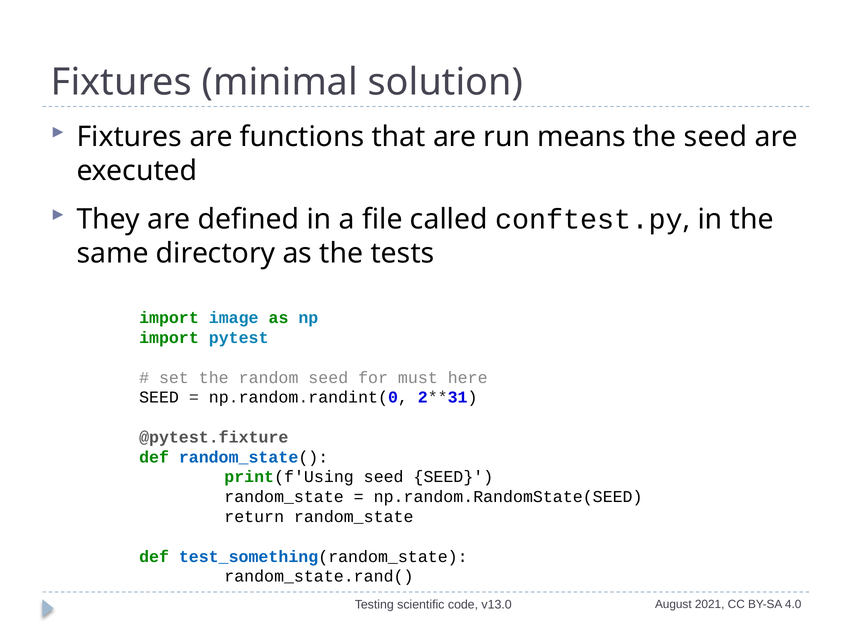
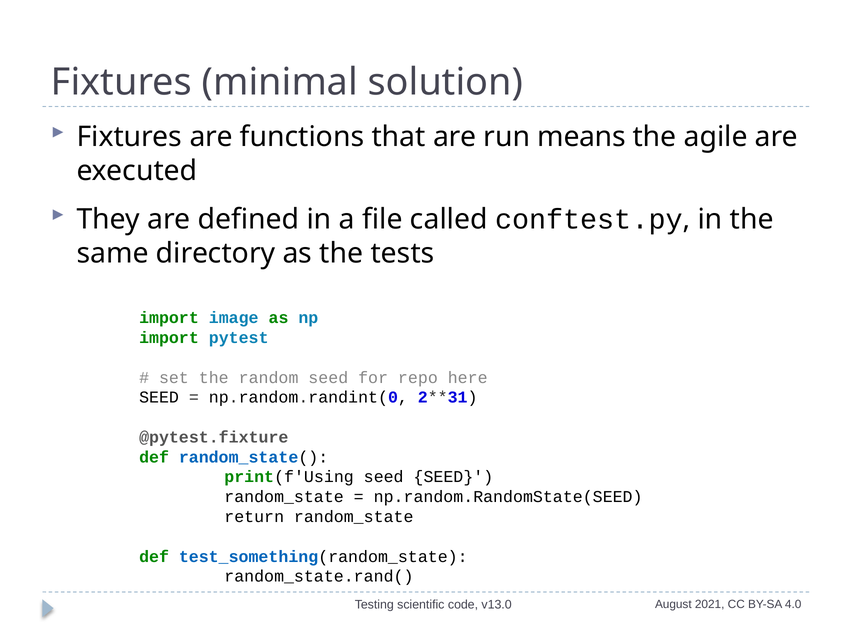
the seed: seed -> agile (716, 137)
must: must -> repo (418, 378)
